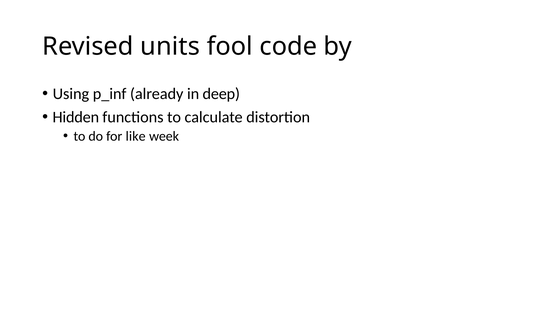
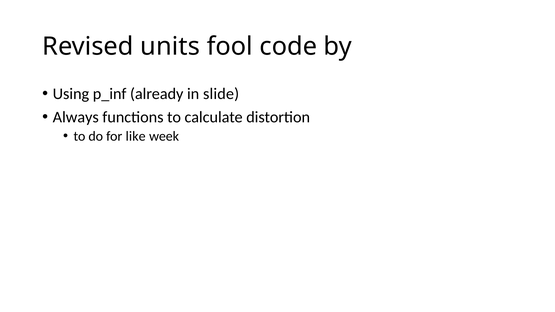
deep: deep -> slide (221, 94)
Hidden: Hidden -> Always (76, 117)
